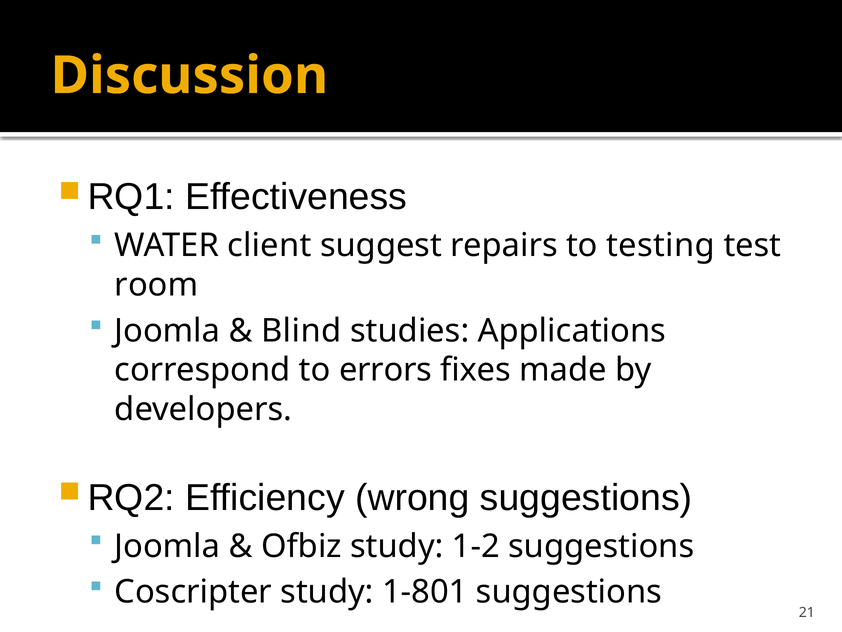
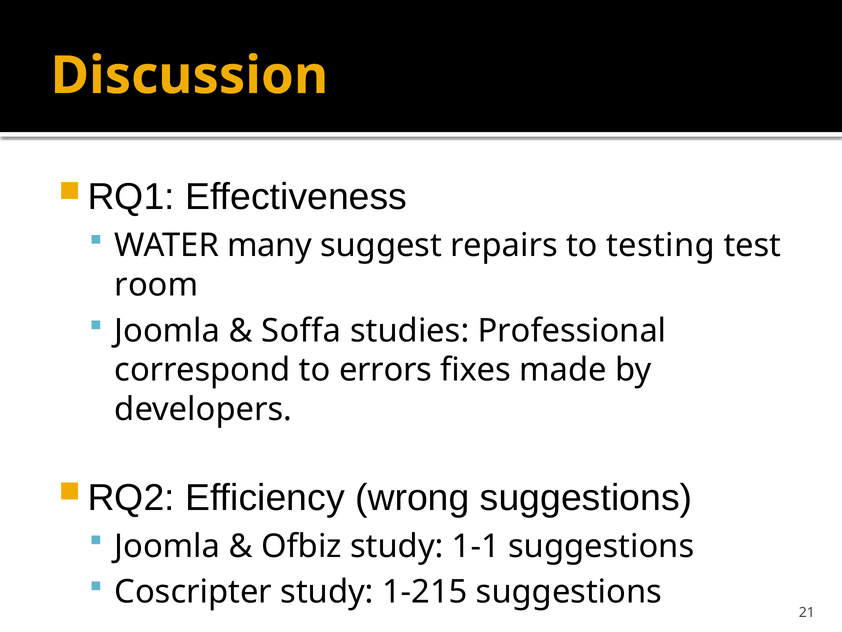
client: client -> many (270, 245)
Blind: Blind -> Soffa (301, 331)
Applications: Applications -> Professional (572, 331)
1-2: 1-2 -> 1-1 (476, 546)
1-801: 1-801 -> 1-215 (425, 592)
